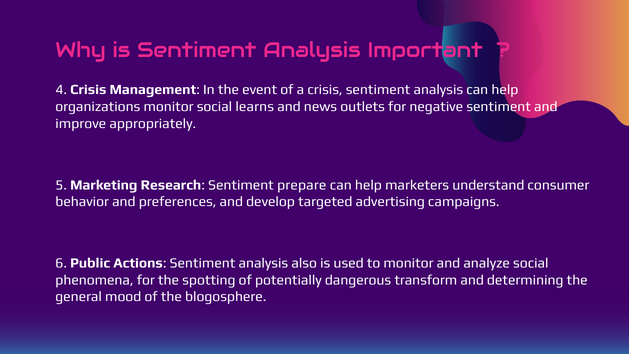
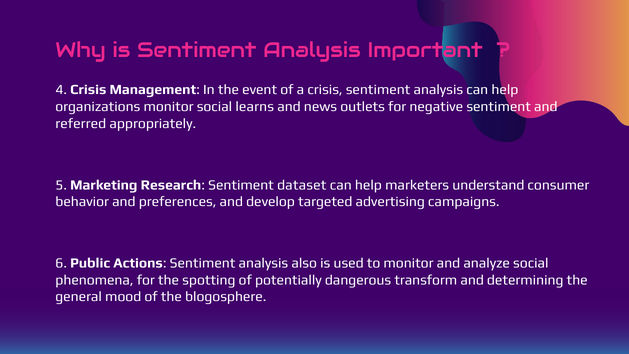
improve: improve -> referred (81, 123)
prepare: prepare -> dataset (302, 185)
